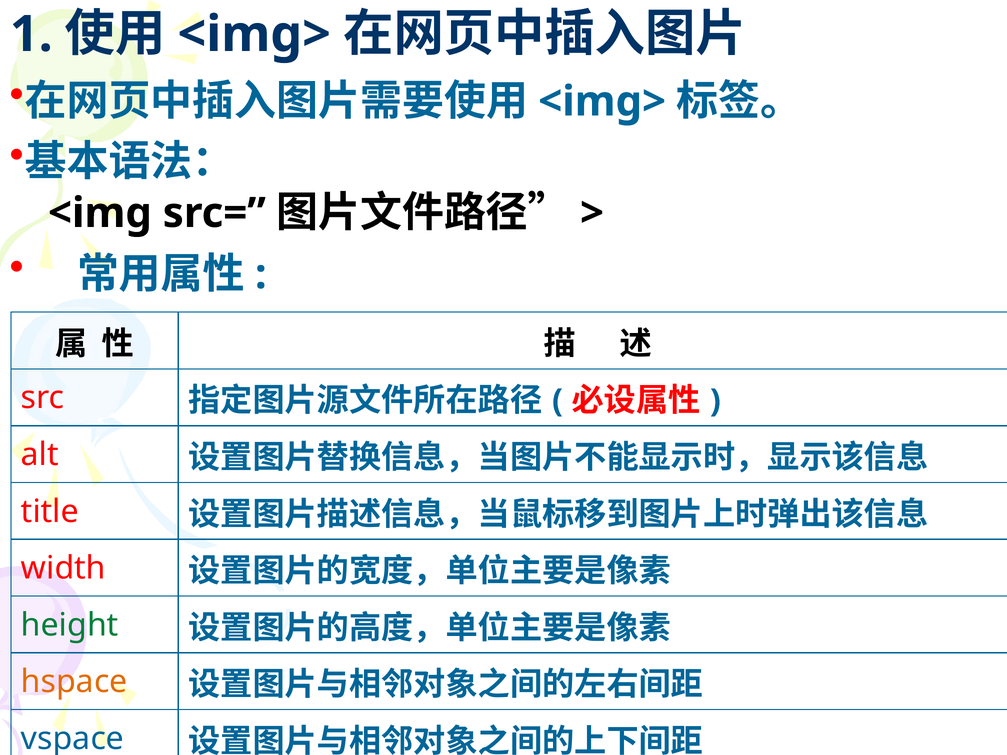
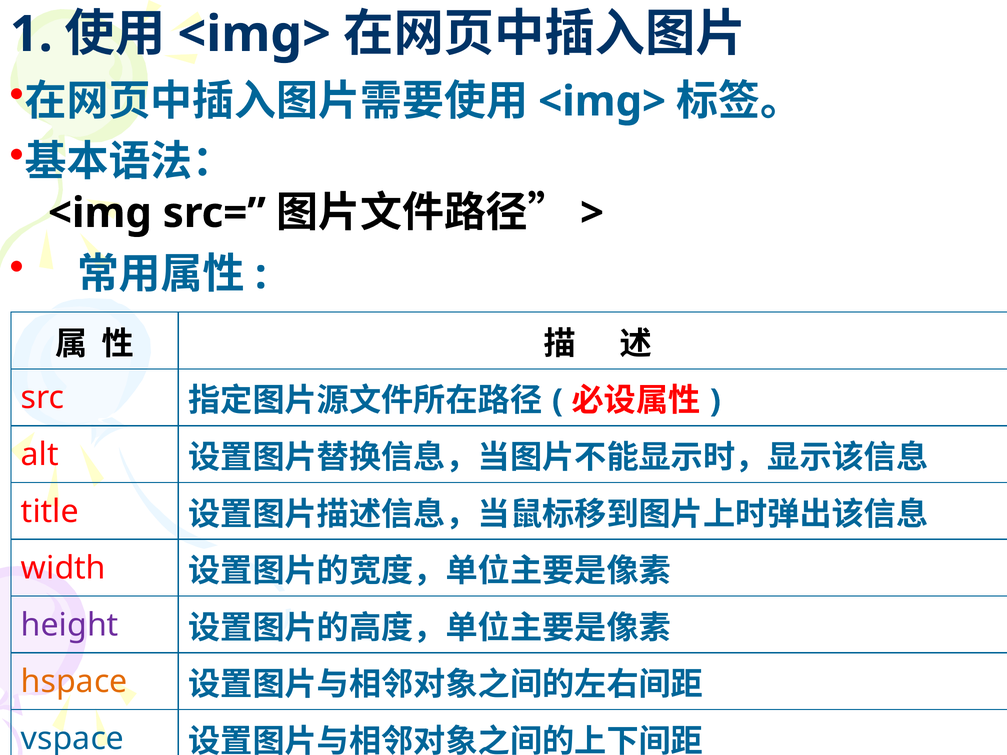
height colour: green -> purple (70, 625)
